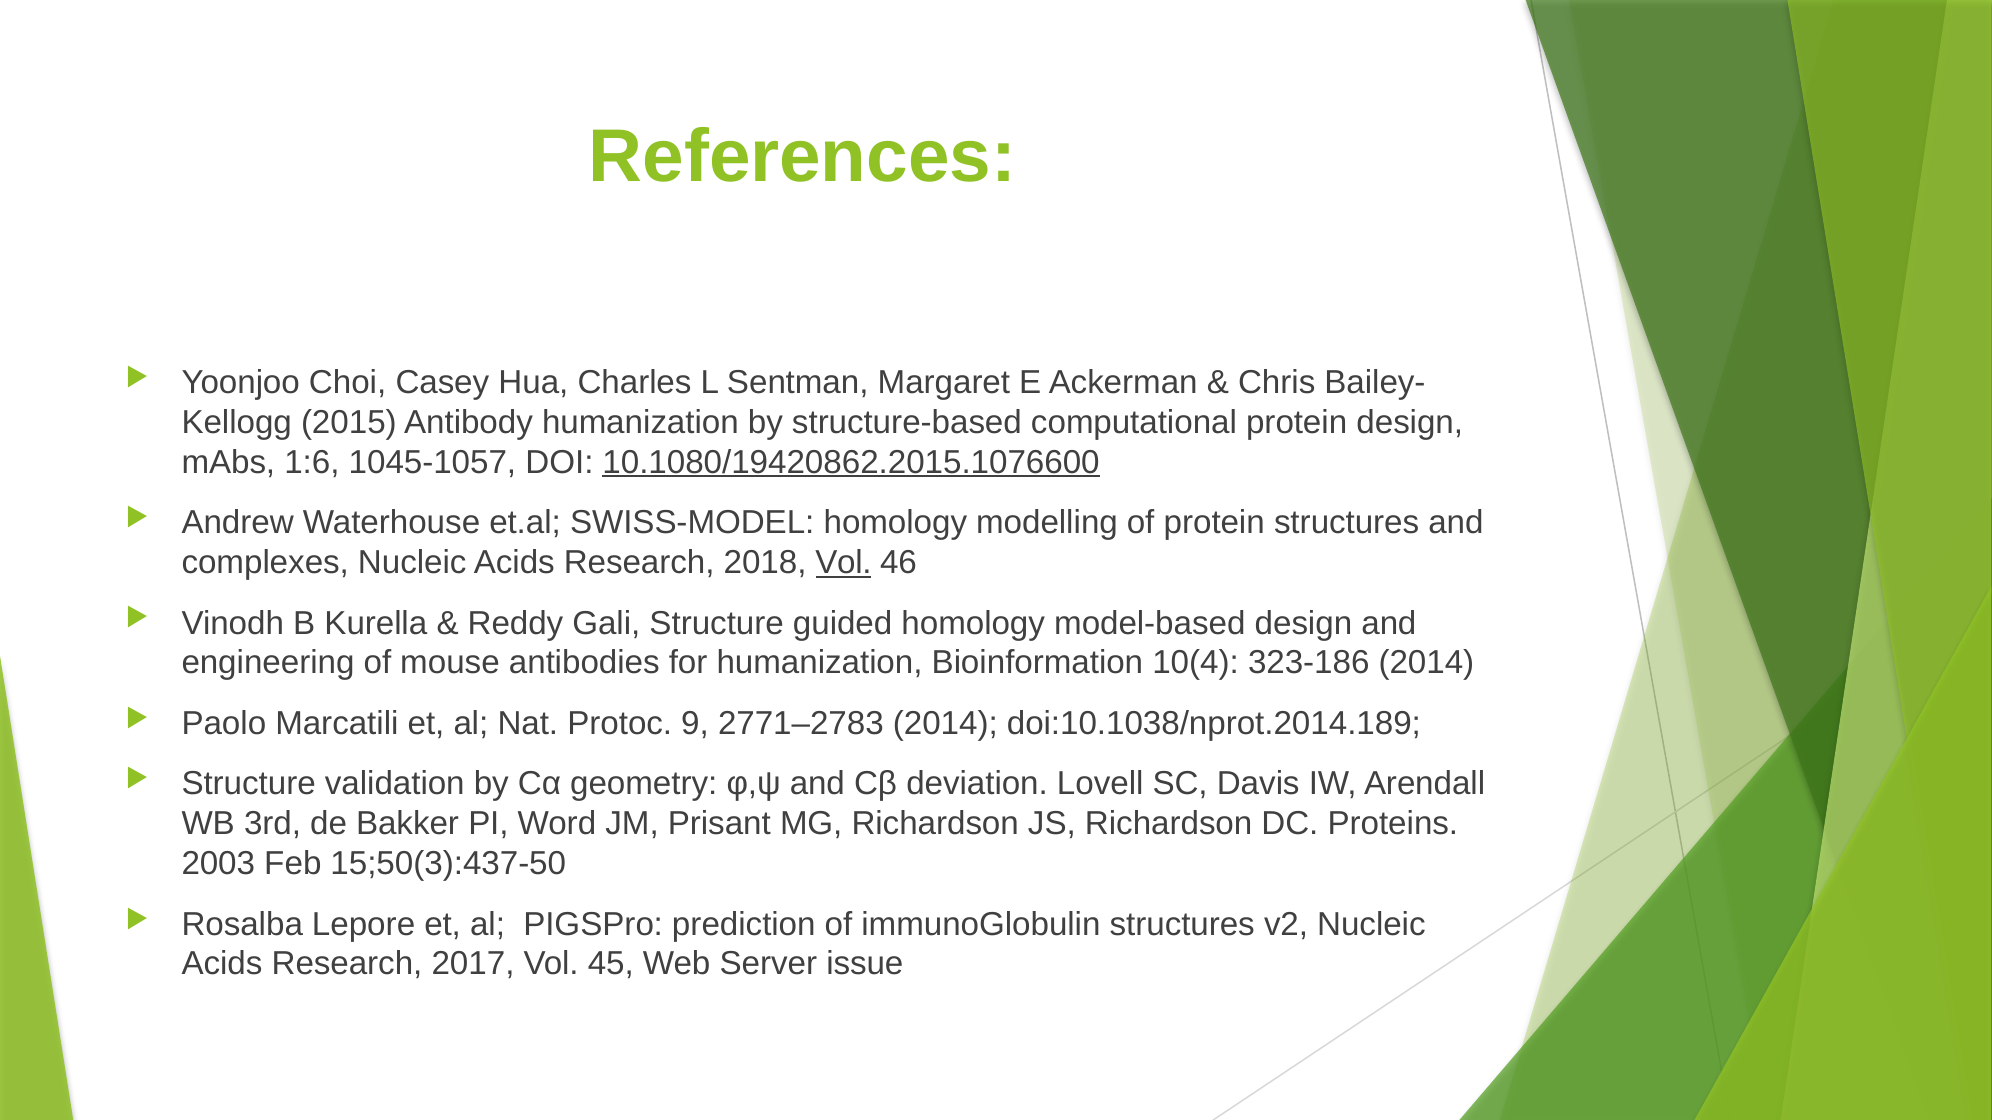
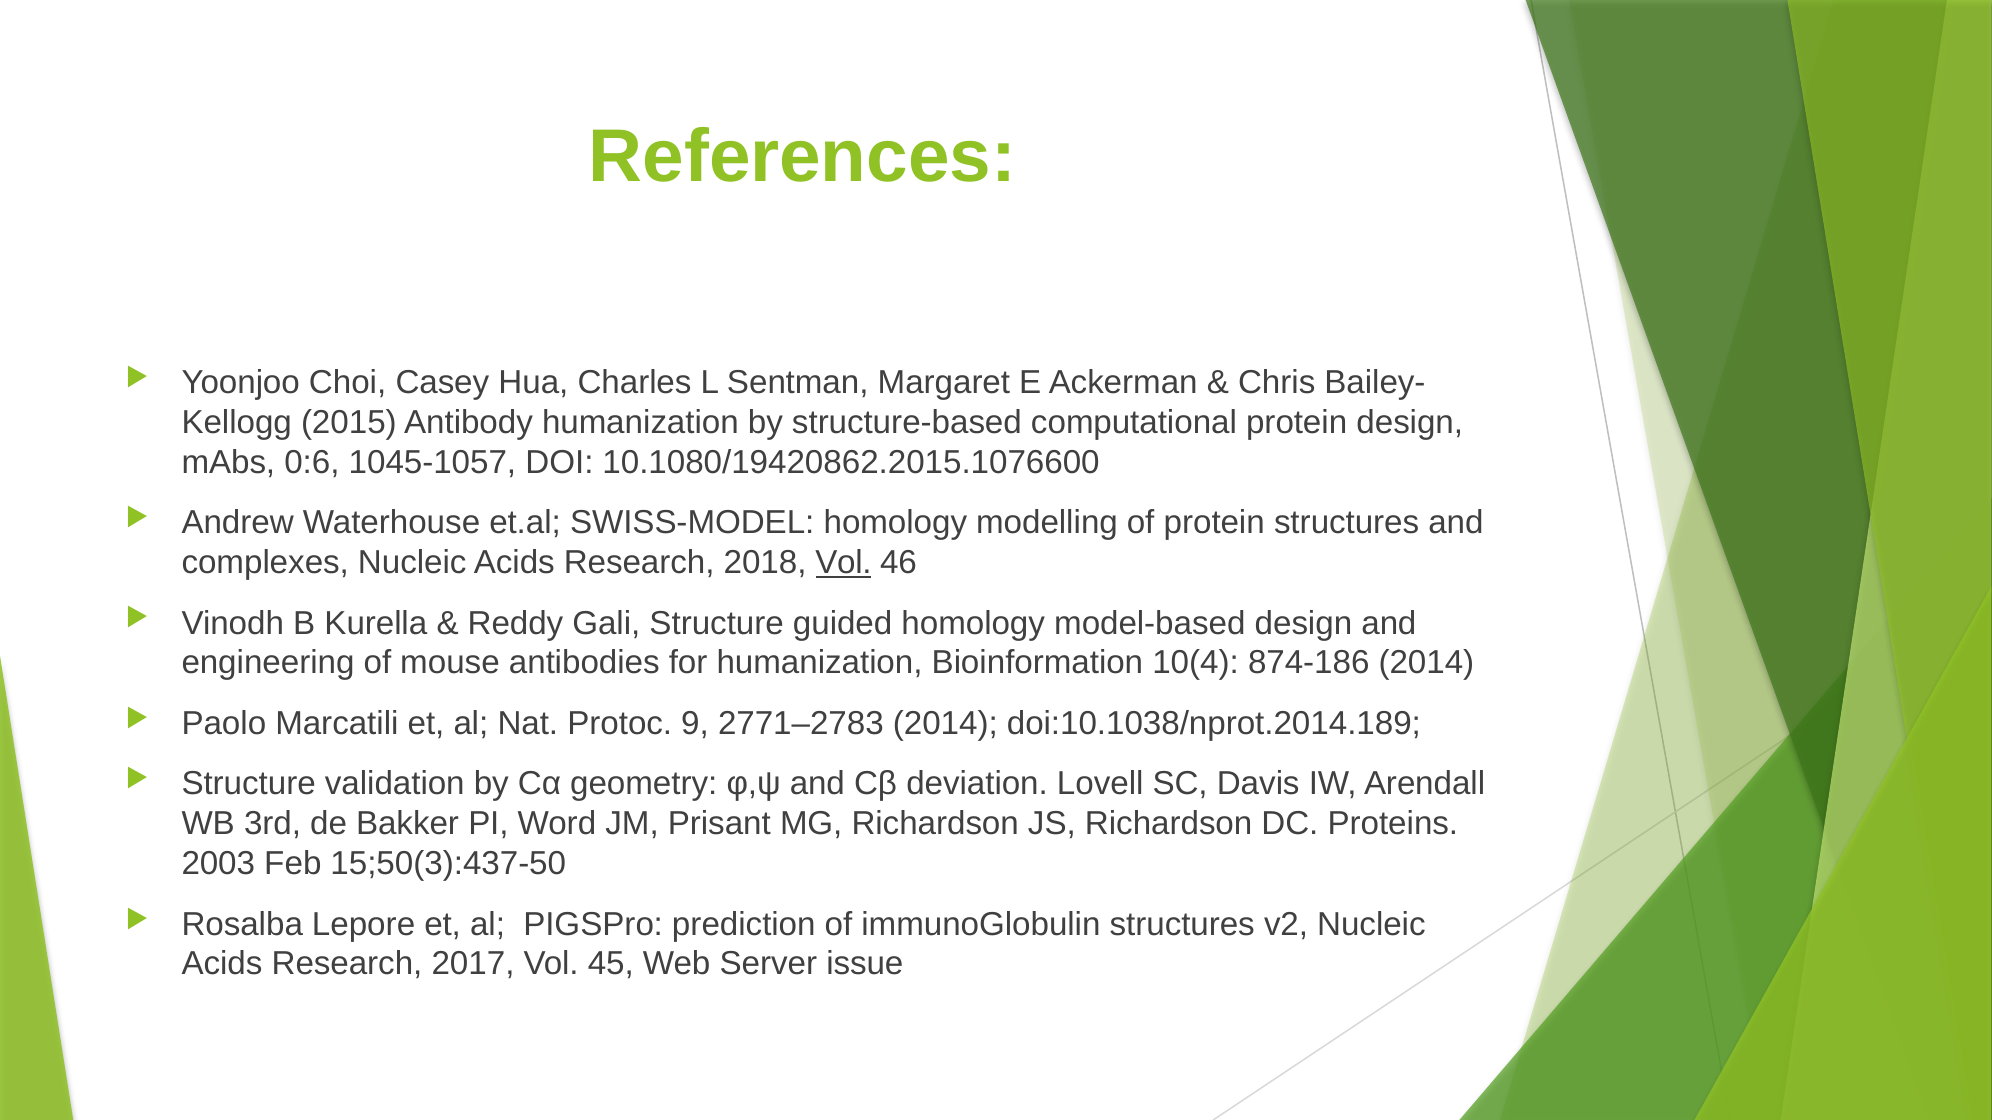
1:6: 1:6 -> 0:6 (312, 462)
10.1080/19420862.2015.1076600 underline: present -> none (851, 462)
323-186: 323-186 -> 874-186 (1309, 663)
